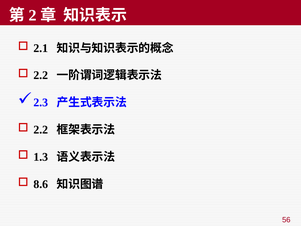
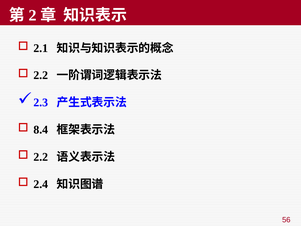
2.2: 2.2 -> 8.4 (41, 130)
1.3: 1.3 -> 2.2 (41, 157)
8.6: 8.6 -> 2.4 (41, 184)
